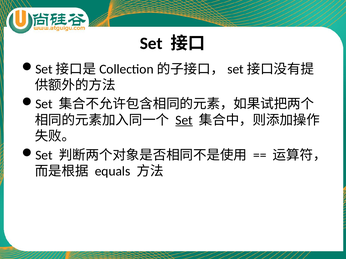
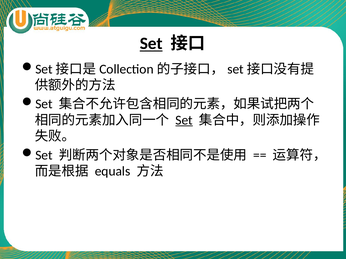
Set underline: none -> present (151, 44)
